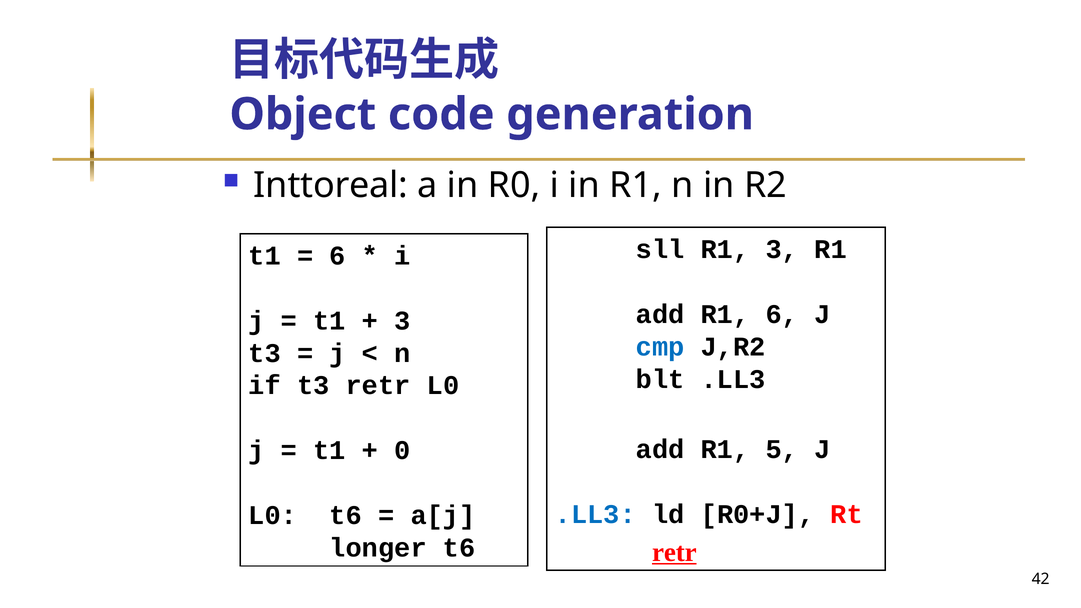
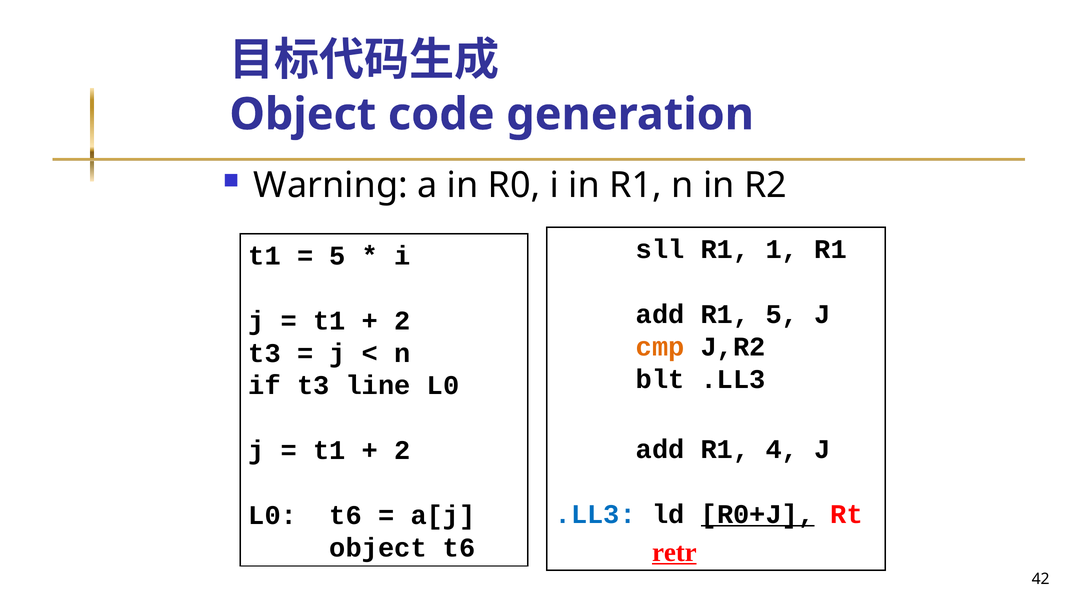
Inttoreal: Inttoreal -> Warning (331, 185)
R1 3: 3 -> 1 (782, 250)
6: 6 -> 5 (338, 256)
R1 6: 6 -> 5 (782, 314)
3: 3 -> 2 (402, 321)
cmp colour: blue -> orange (660, 347)
t3 retr: retr -> line (378, 386)
5: 5 -> 4 (782, 449)
0: 0 -> 2 (402, 450)
R0+J underline: none -> present (758, 514)
longer: longer -> object (378, 548)
